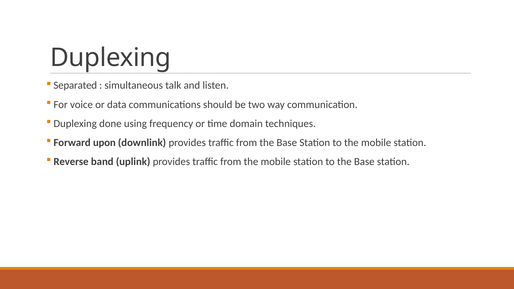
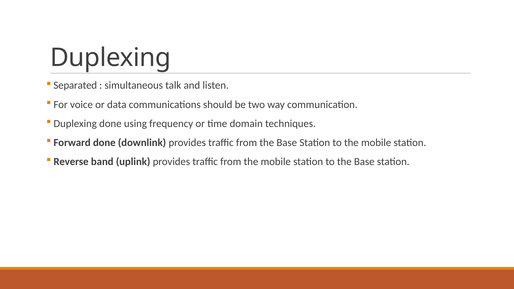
Forward upon: upon -> done (104, 143)
